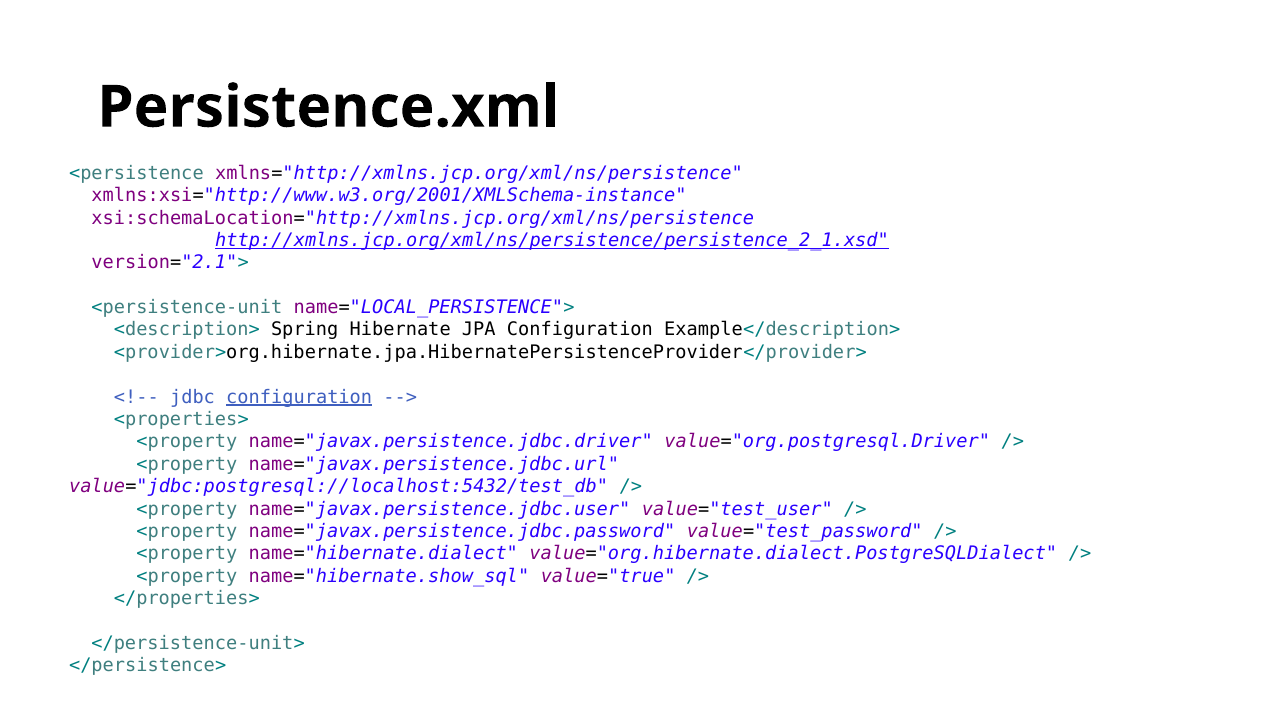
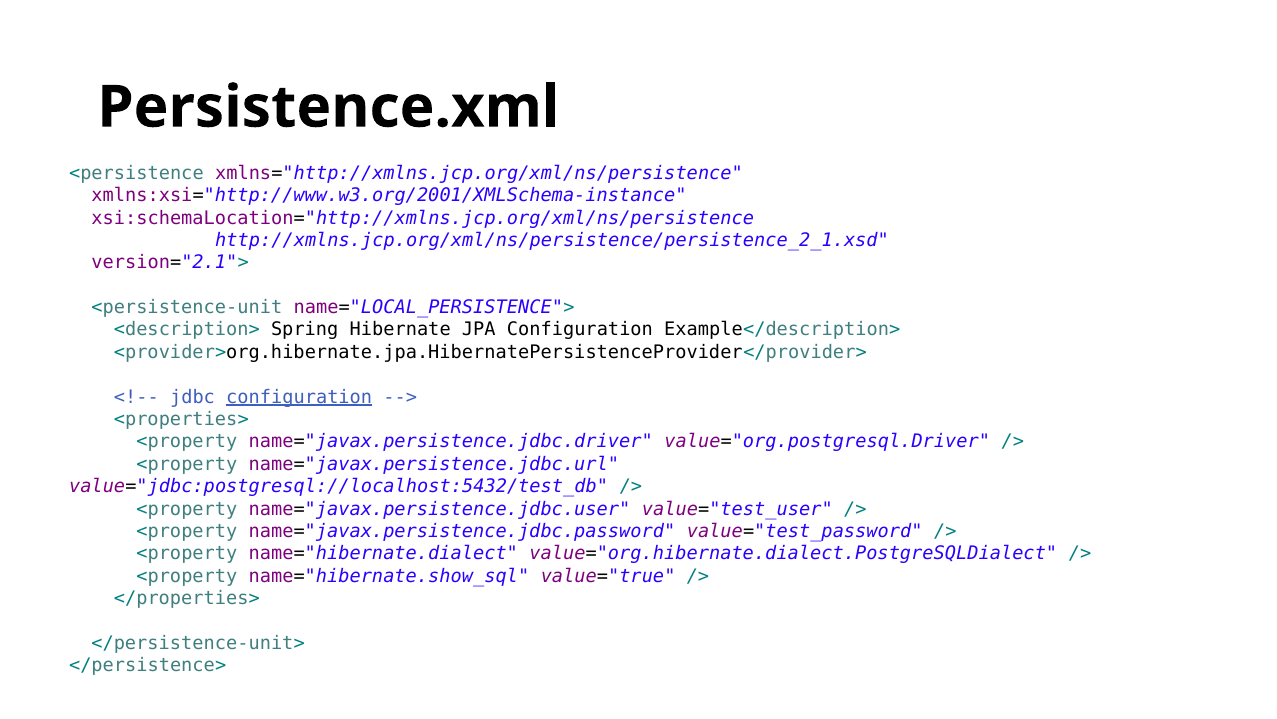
http://xmlns.jcp.org/xml/ns/persistence/persistence_2_1.xsd underline: present -> none (552, 240)
